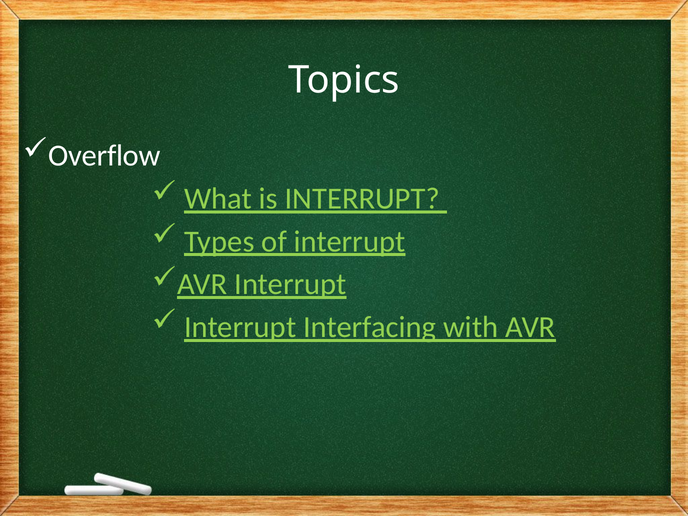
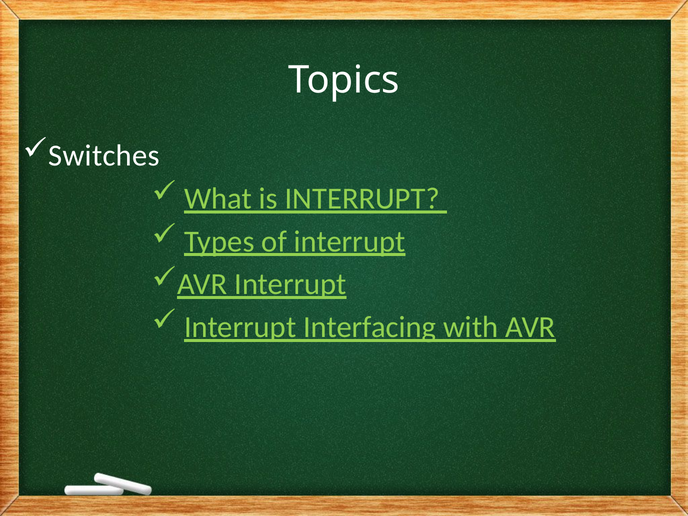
Overflow: Overflow -> Switches (104, 156)
